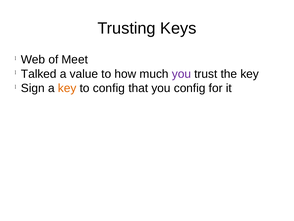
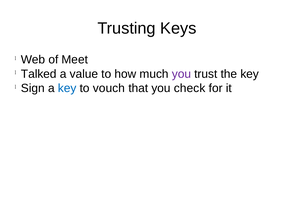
key colour: orange -> blue (67, 88)
to config: config -> vouch (109, 88)
you config: config -> check (190, 88)
